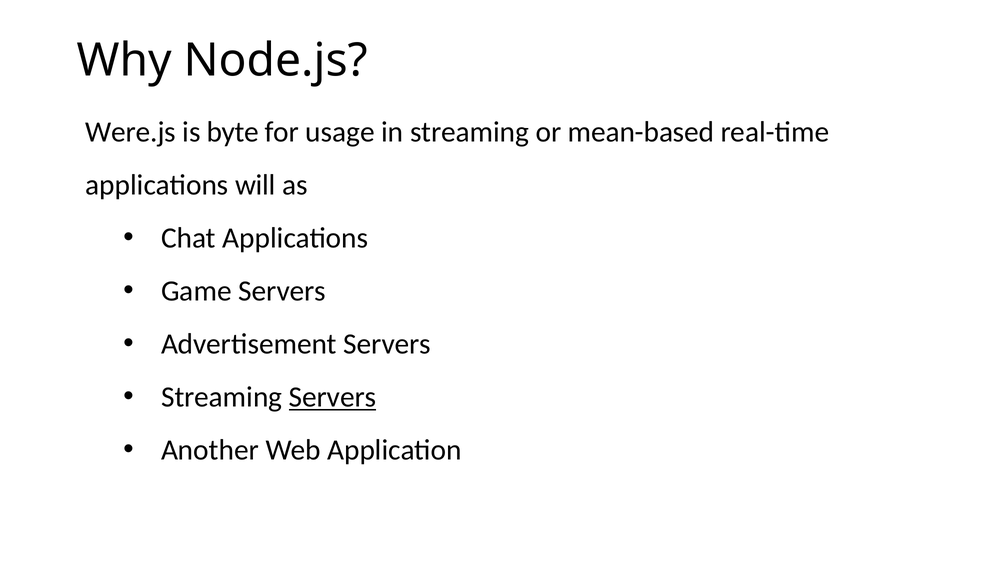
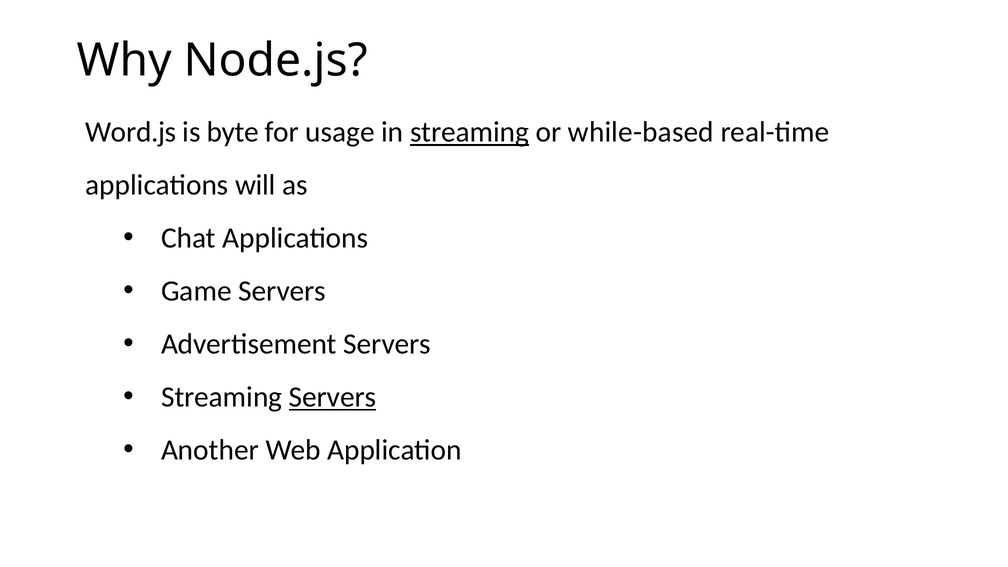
Were.js: Were.js -> Word.js (131, 132)
streaming underline: none -> present (470, 132)
mean-based: mean-based -> while-based (641, 132)
